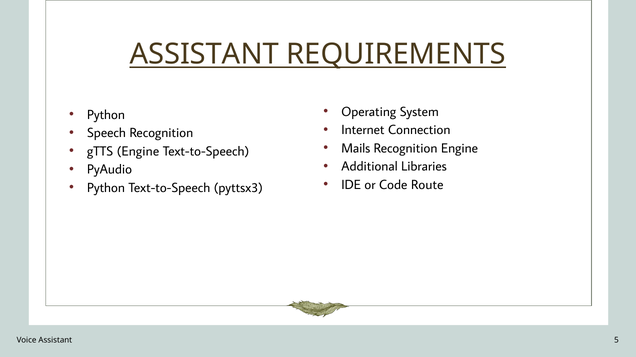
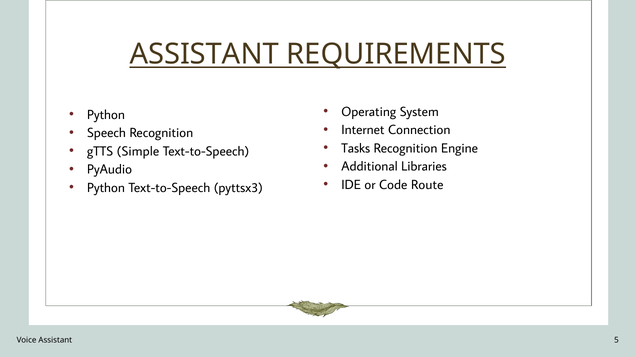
Mails: Mails -> Tasks (356, 149)
gTTS Engine: Engine -> Simple (138, 152)
